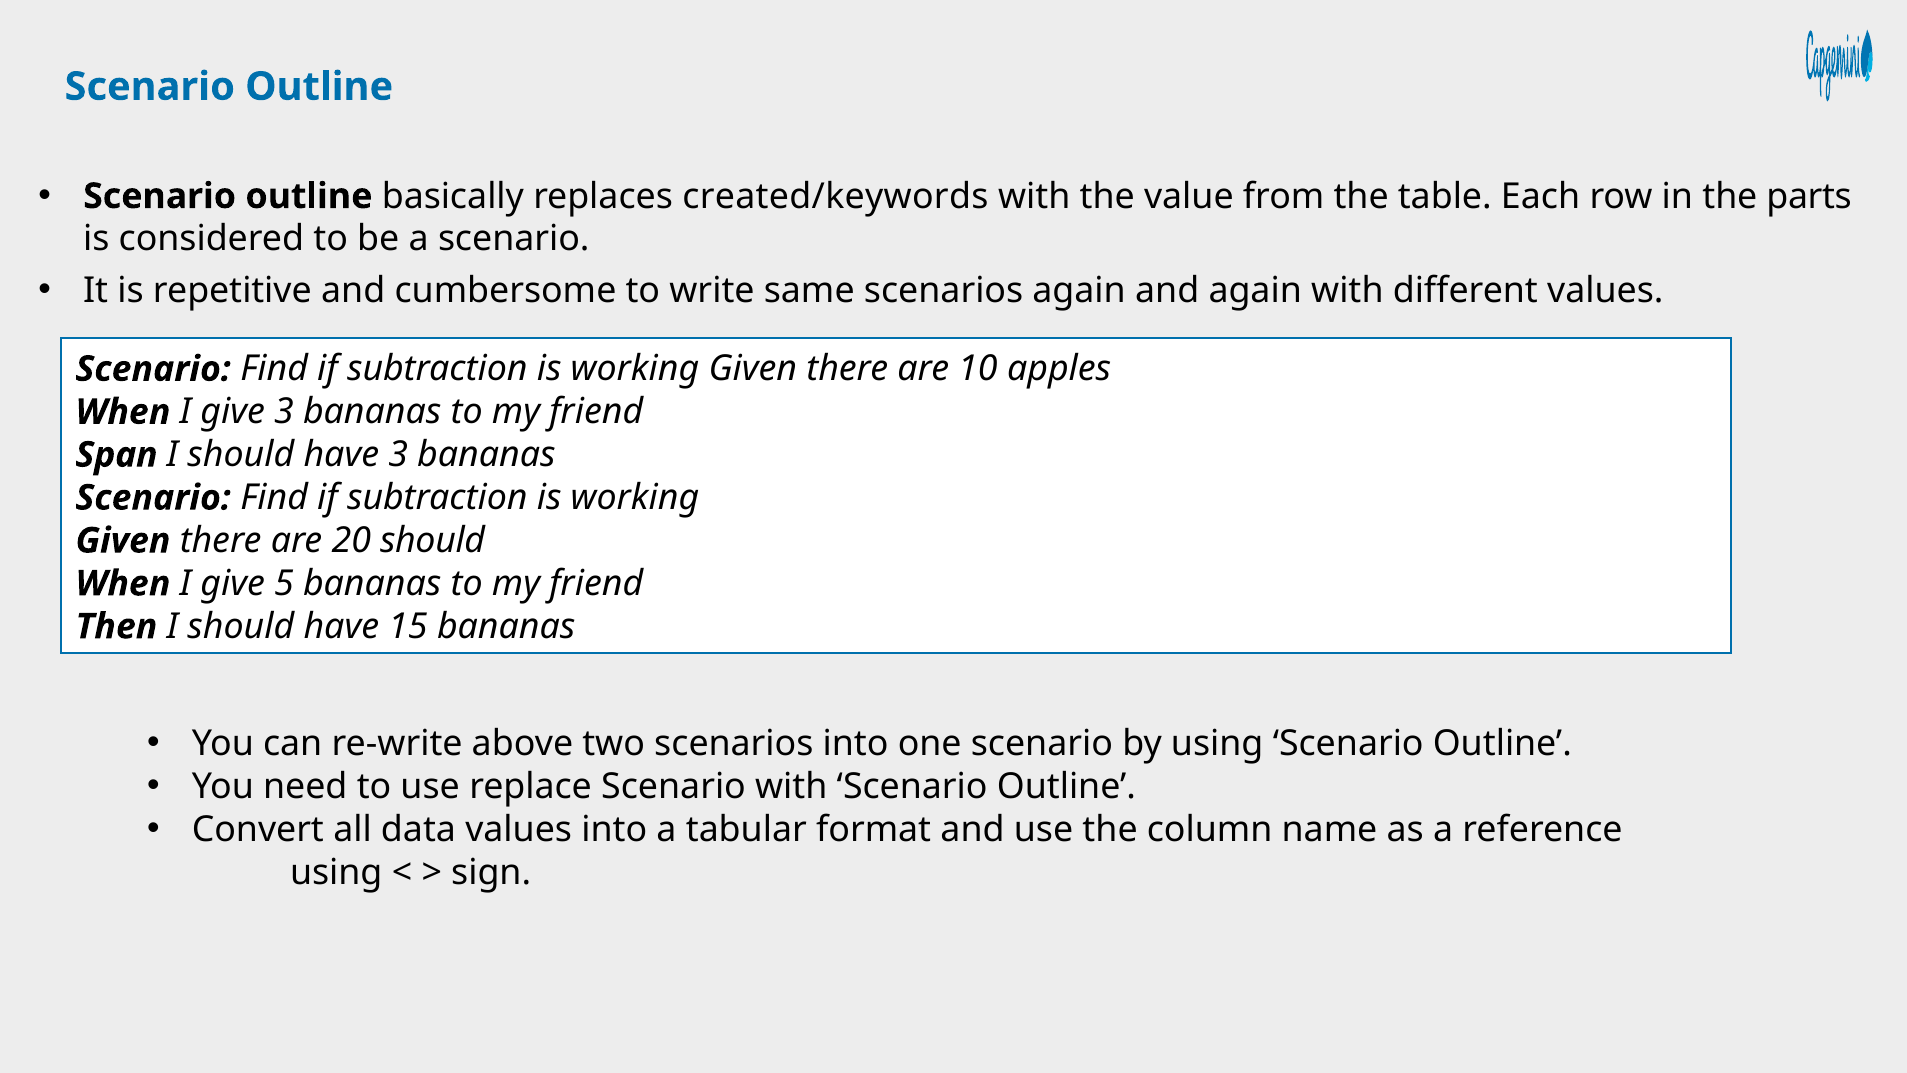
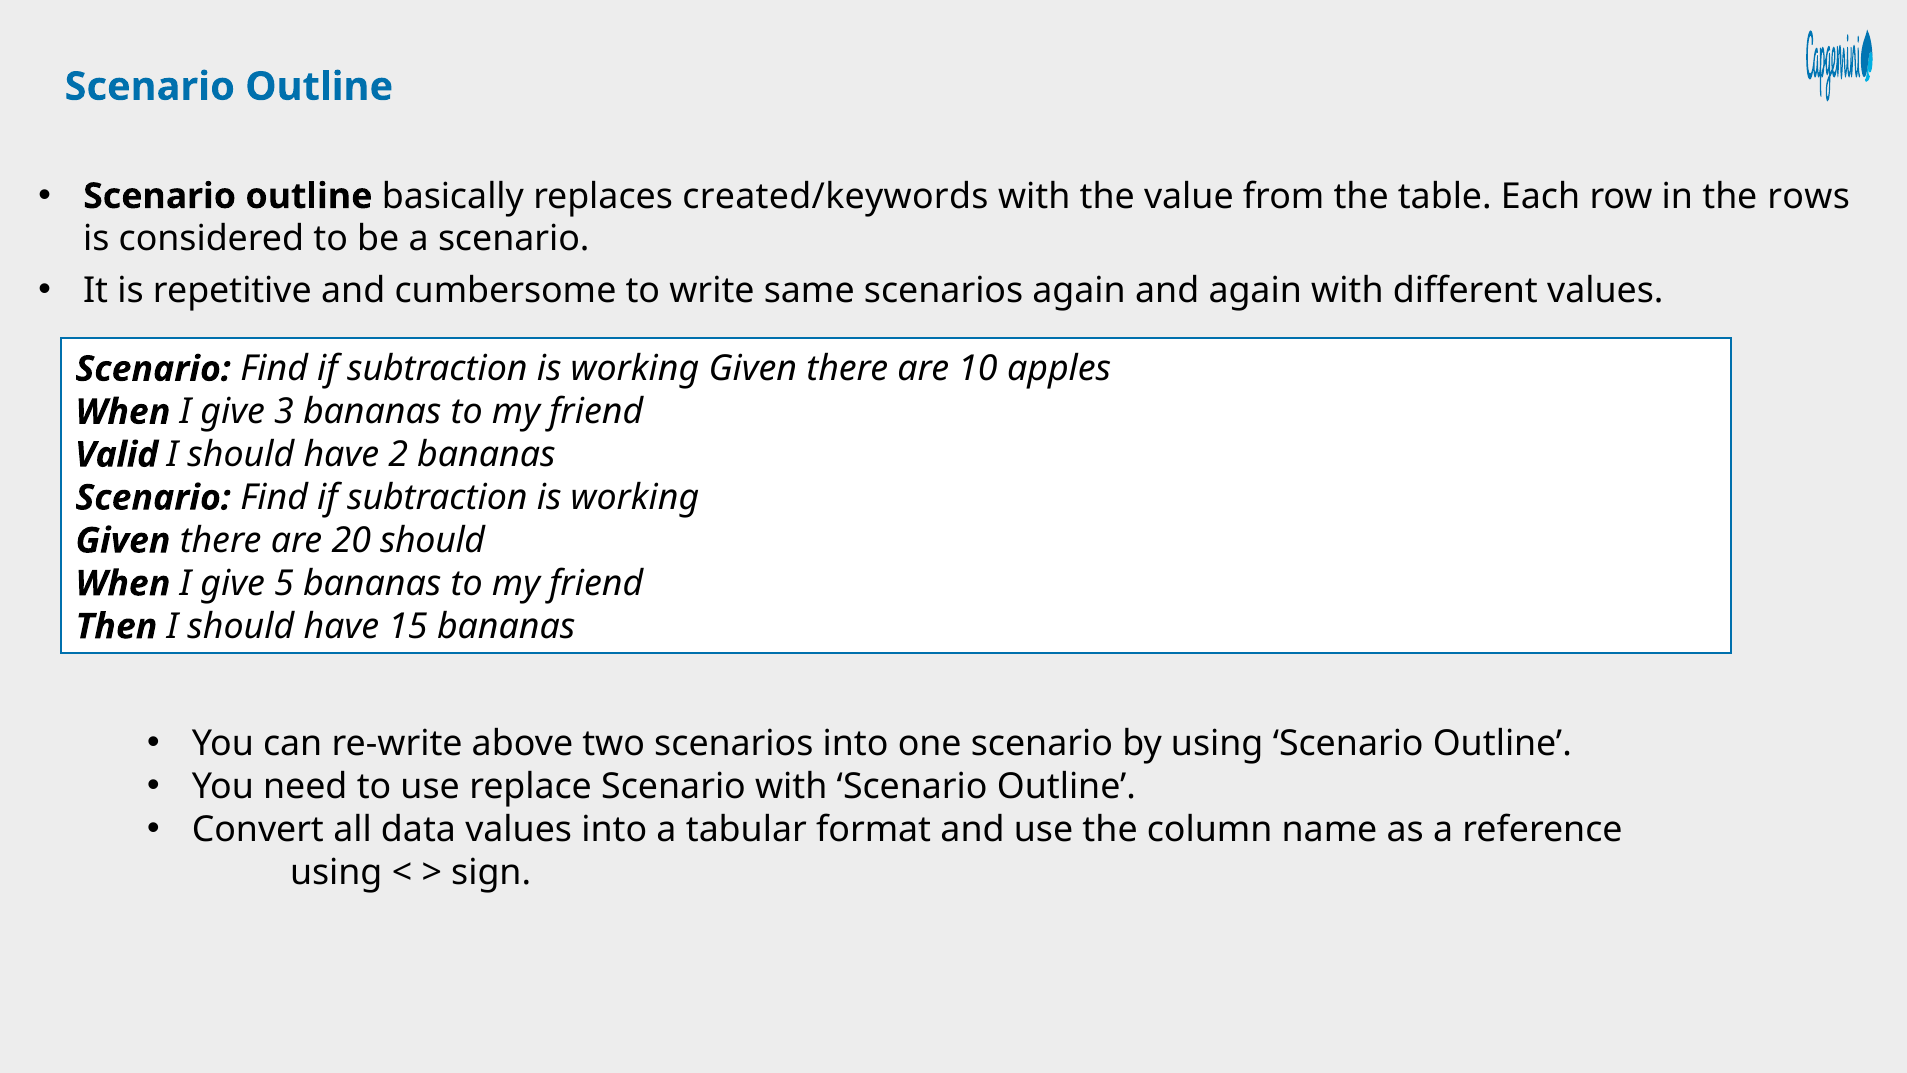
parts: parts -> rows (1809, 196)
Span: Span -> Valid (117, 455)
have 3: 3 -> 2 (398, 455)
